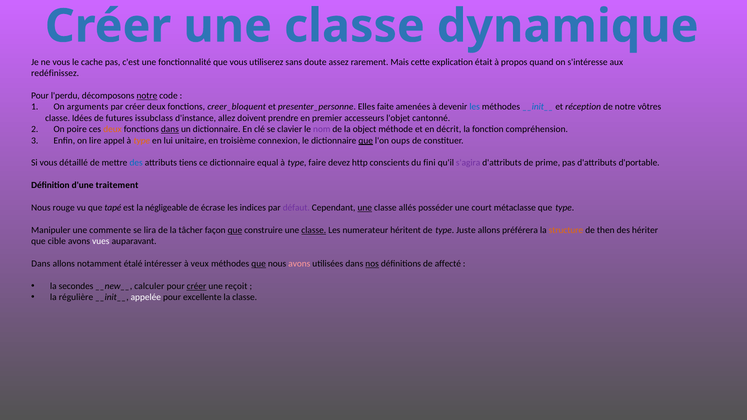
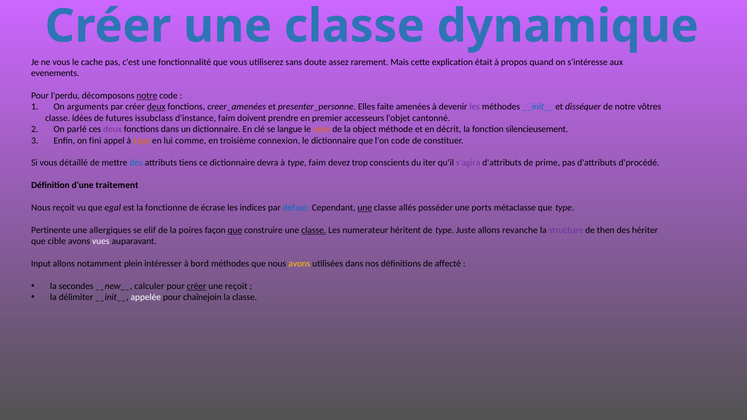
redéfinissez: redéfinissez -> evenements (55, 73)
deux underline: none -> present (156, 107)
creer_bloquent: creer_bloquent -> creer_amenées (237, 107)
les colour: blue -> purple (475, 107)
réception: réception -> disséquer (583, 107)
d'instance allez: allez -> faim (227, 118)
poire: poire -> parlé (77, 129)
deux colour: orange -> purple (112, 129)
dans underline: present -> none (170, 129)
clavier: clavier -> langue (290, 129)
nom colour: purple -> orange (322, 129)
compréhension: compréhension -> silencieusement (537, 129)
lire: lire -> fini (95, 141)
unitaire: unitaire -> comme (191, 141)
que underline: present -> none (366, 141)
l'on oups: oups -> code (400, 141)
equal: equal -> devra (268, 163)
type faire: faire -> faim (317, 163)
http: http -> trop (360, 163)
fini: fini -> iter (430, 163)
d'portable: d'portable -> d'procédé (639, 163)
Nous rouge: rouge -> reçoit (64, 208)
tapé: tapé -> egal (113, 208)
négligeable: négligeable -> fonctionne (166, 208)
défaut colour: purple -> blue (296, 208)
court: court -> ports (482, 208)
Manipuler: Manipuler -> Pertinente (51, 230)
commente: commente -> allergiques (110, 230)
lira: lira -> elif (150, 230)
tâcher: tâcher -> poires (191, 230)
préférera: préférera -> revanche (520, 230)
structure colour: orange -> purple (566, 230)
Dans: Dans -> Input (41, 264)
étalé: étalé -> plein (133, 264)
veux: veux -> bord (200, 264)
que underline: present -> none (259, 264)
avons colour: pink -> yellow (299, 264)
nos underline: present -> none (372, 264)
régulière: régulière -> délimiter (76, 297)
excellente: excellente -> chaînejoin (202, 297)
